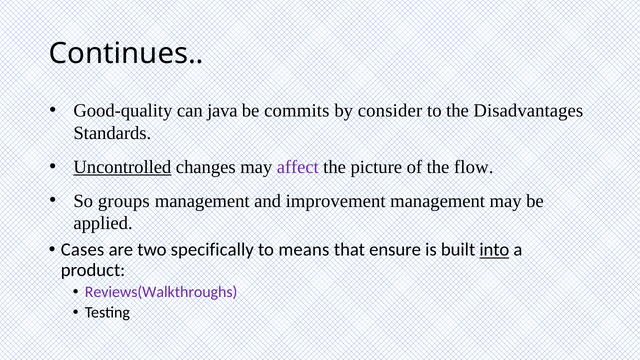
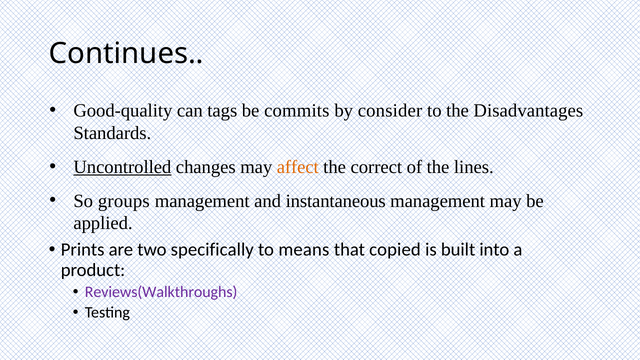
java: java -> tags (222, 111)
affect colour: purple -> orange (298, 167)
picture: picture -> correct (376, 167)
flow: flow -> lines (474, 167)
improvement: improvement -> instantaneous (336, 201)
Cases: Cases -> Prints (83, 250)
ensure: ensure -> copied (395, 250)
into underline: present -> none (494, 250)
